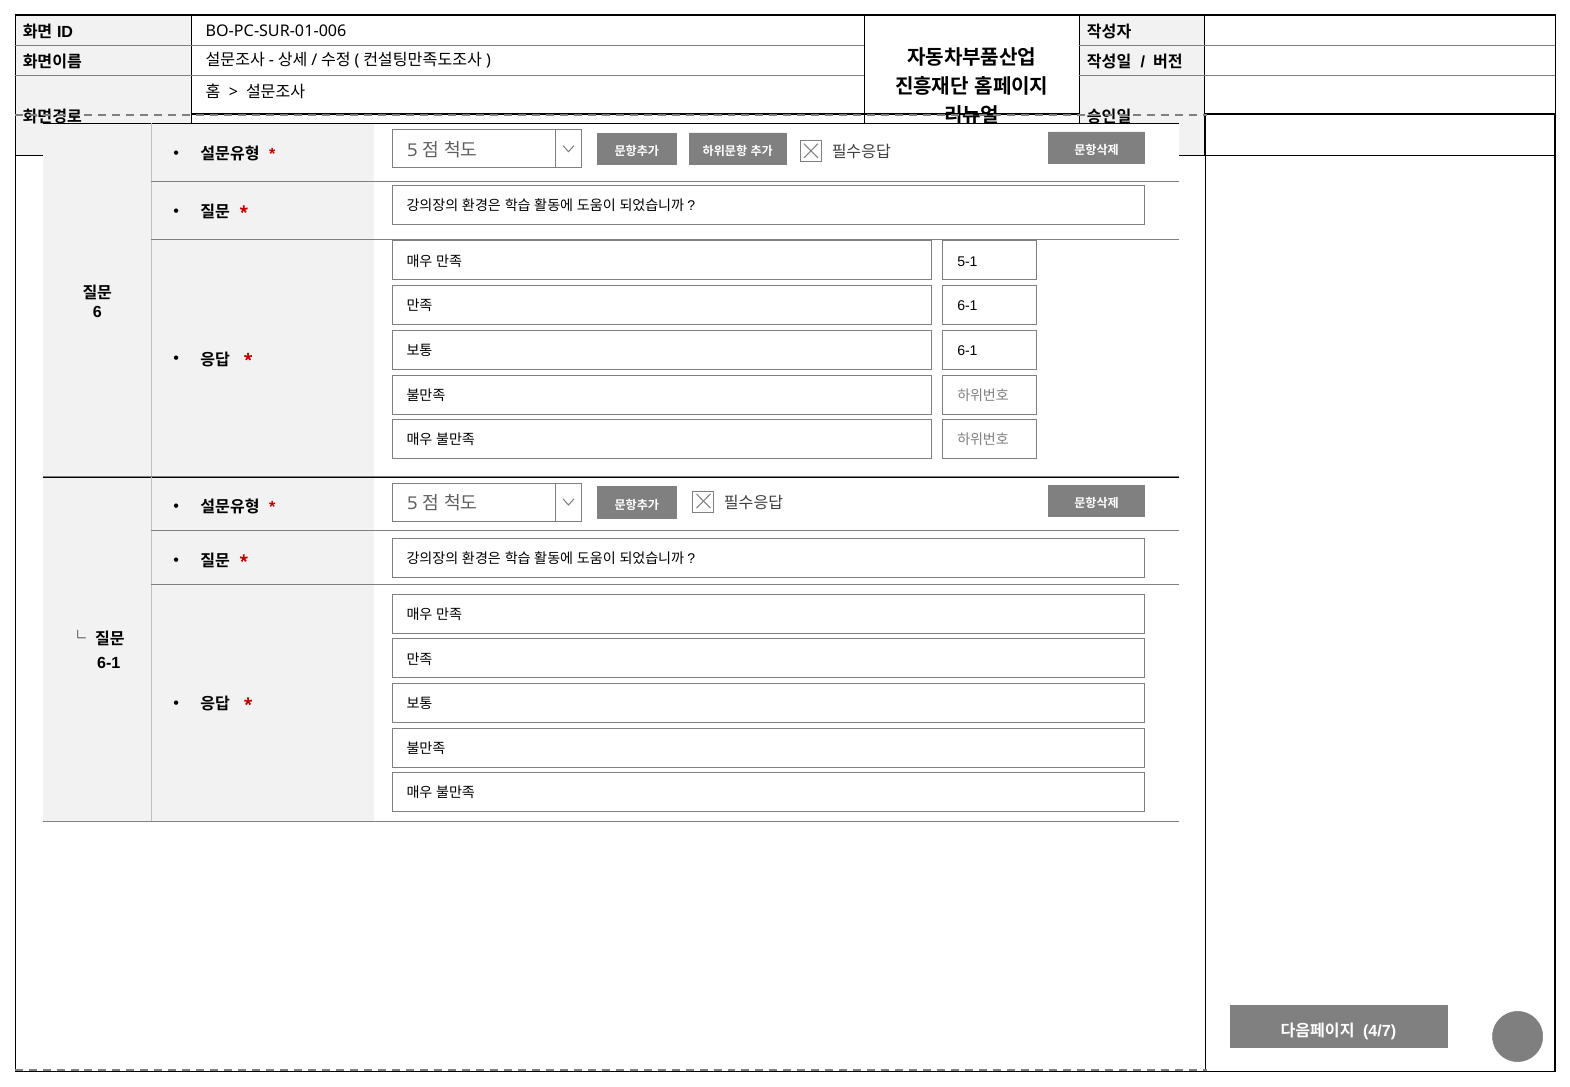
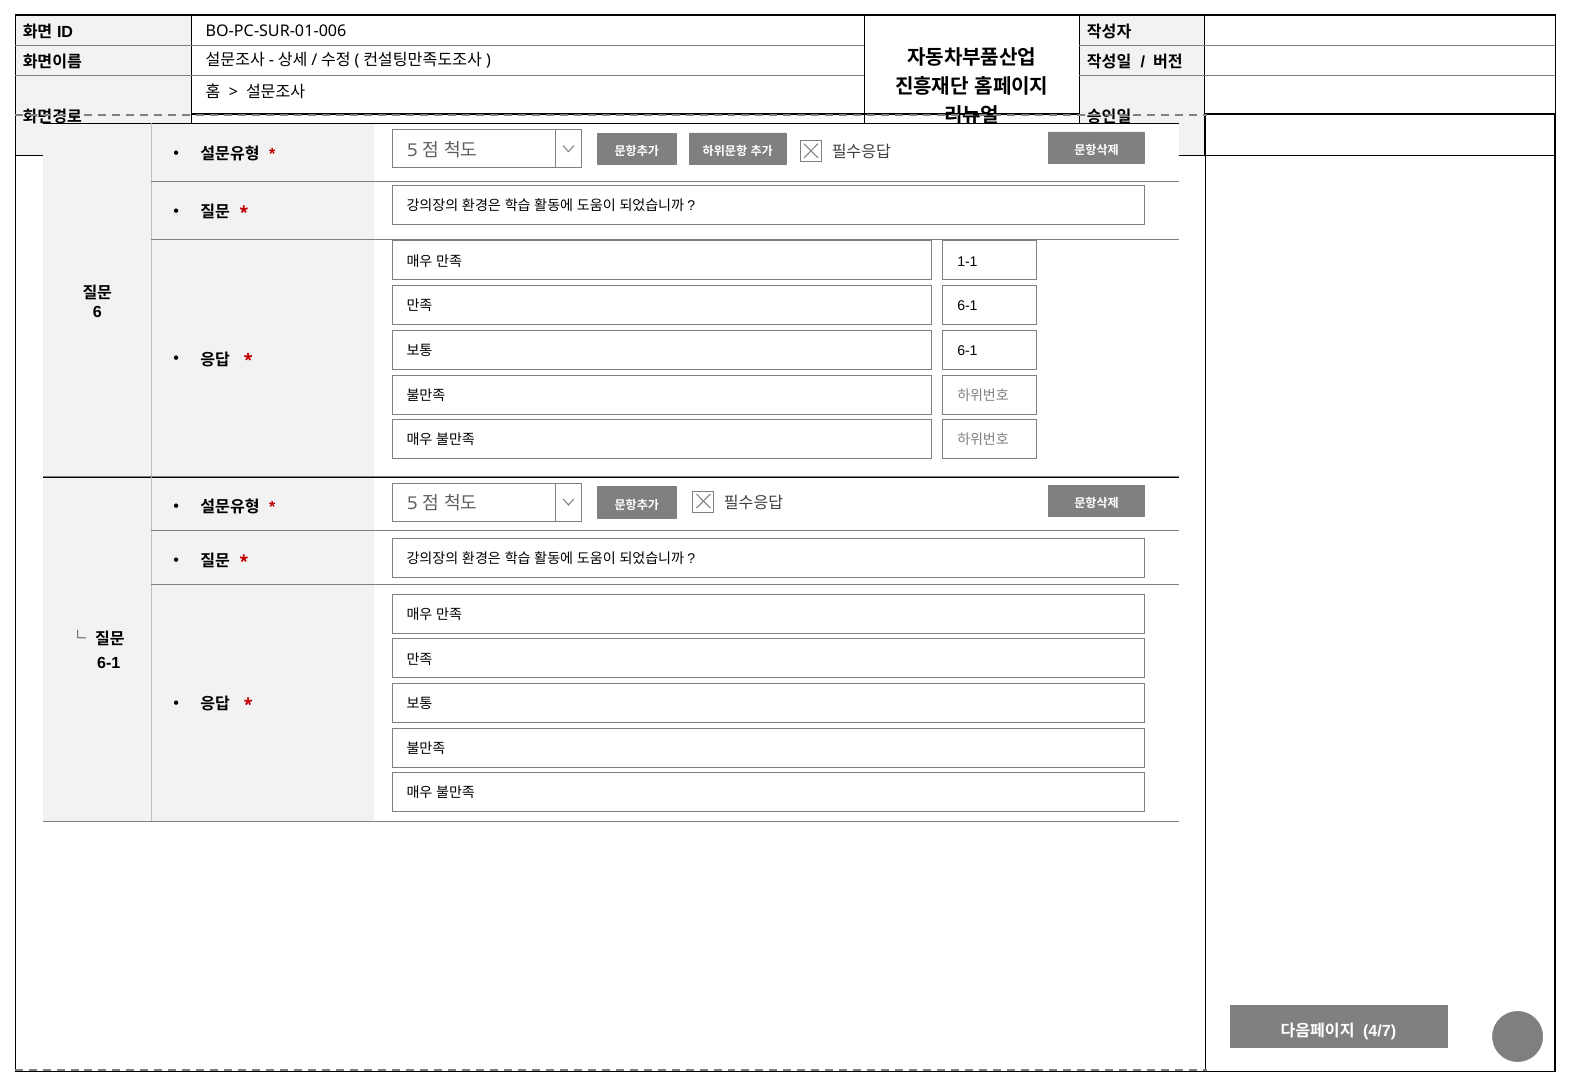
5-1: 5-1 -> 1-1 (967, 261)
